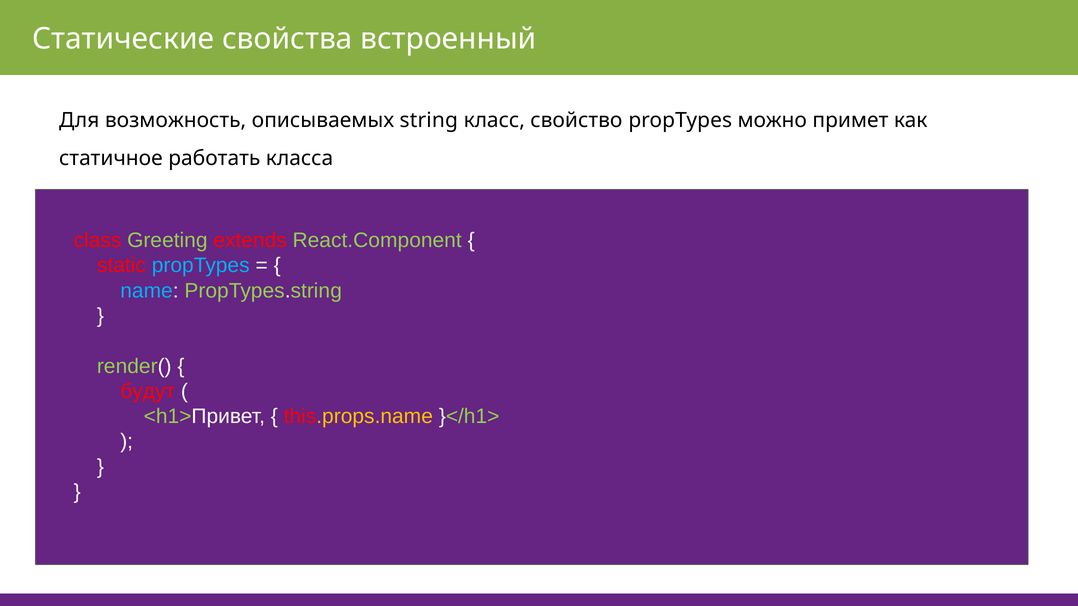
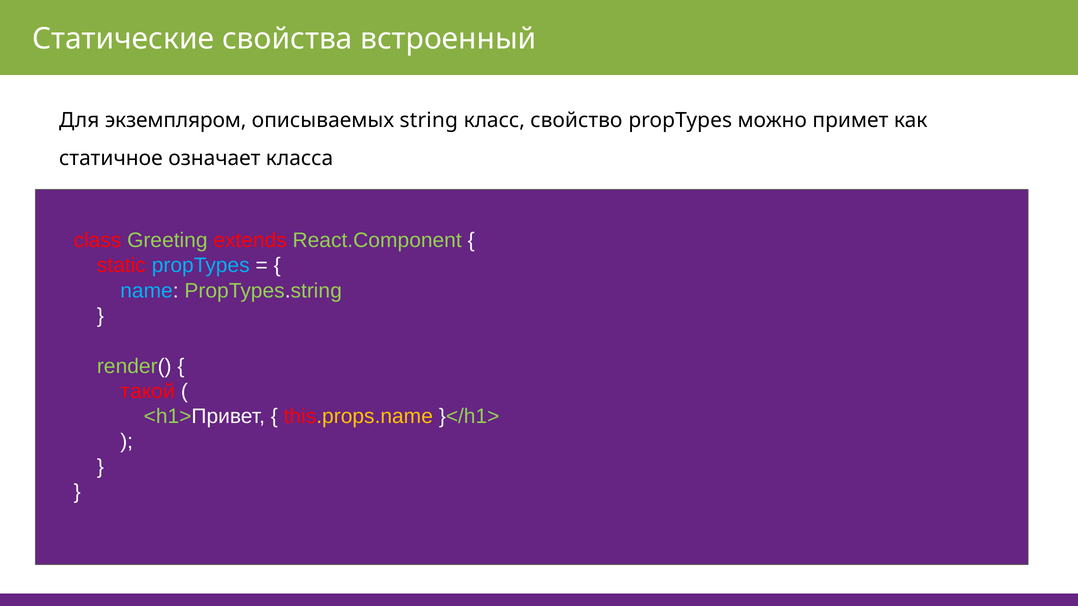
возможность: возможность -> экземпляром (176, 121)
работать: работать -> означает (214, 158)
будут: будут -> такой (148, 392)
